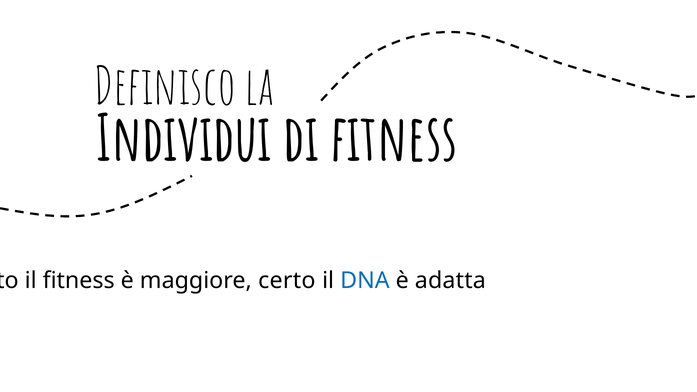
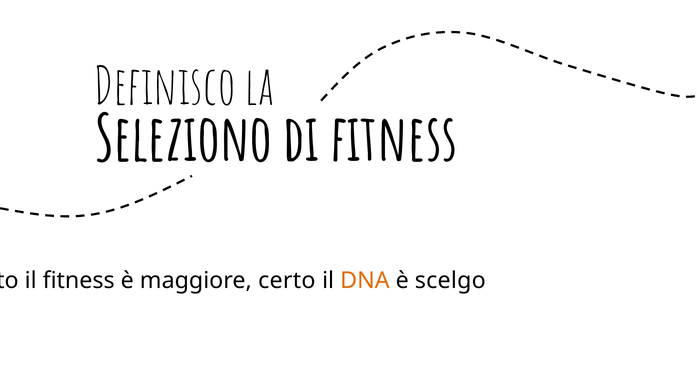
Individui: Individui -> Seleziono (184, 140)
DNA colour: blue -> orange (365, 281)
adatta: adatta -> scelgo (450, 281)
